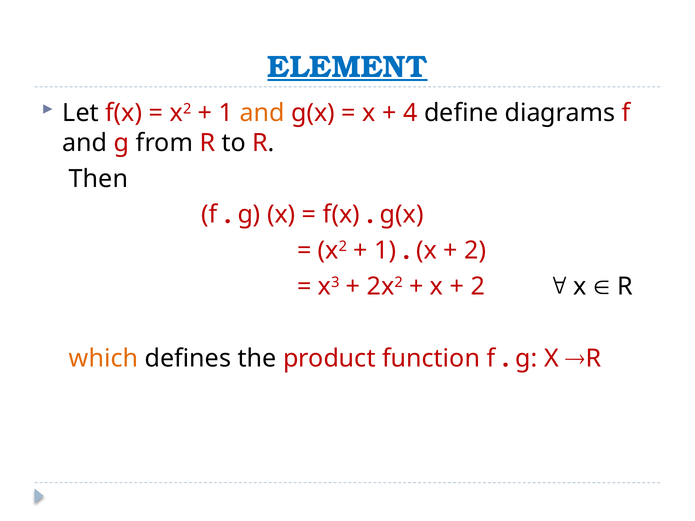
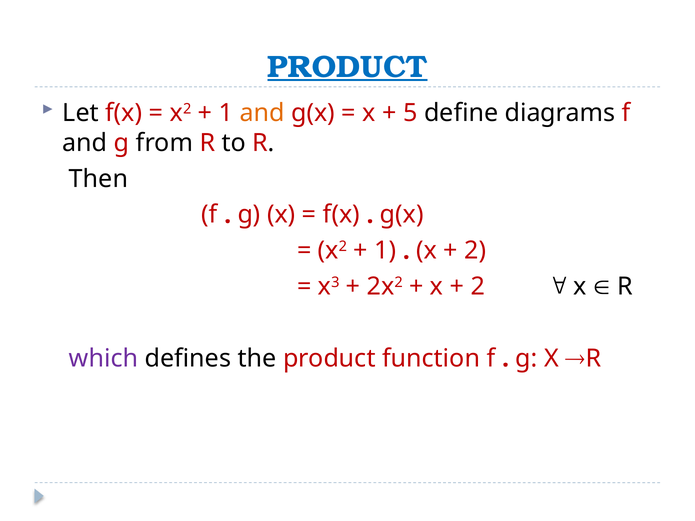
ELEMENT: ELEMENT -> PRODUCT (347, 67)
4: 4 -> 5 (410, 113)
which colour: orange -> purple (104, 358)
